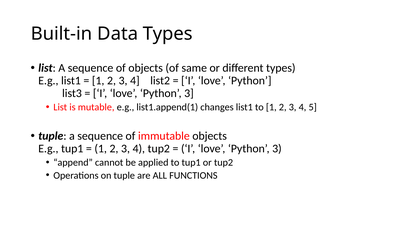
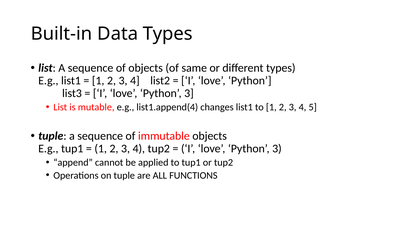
list1.append(1: list1.append(1 -> list1.append(4 (167, 107)
